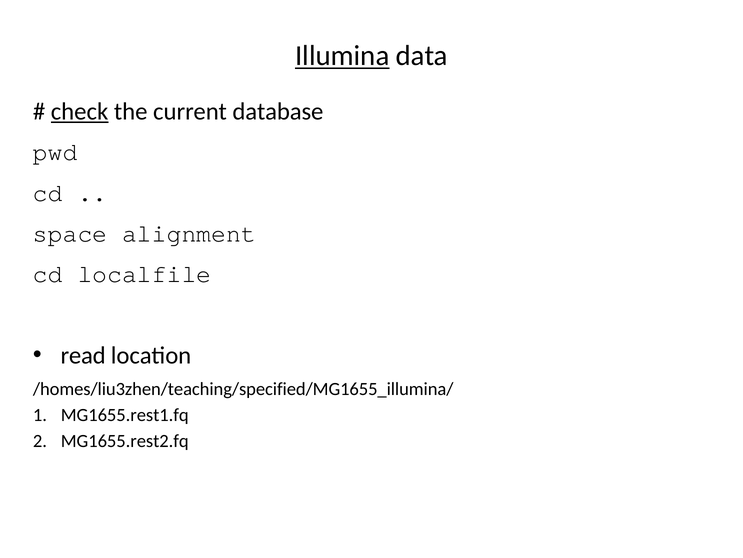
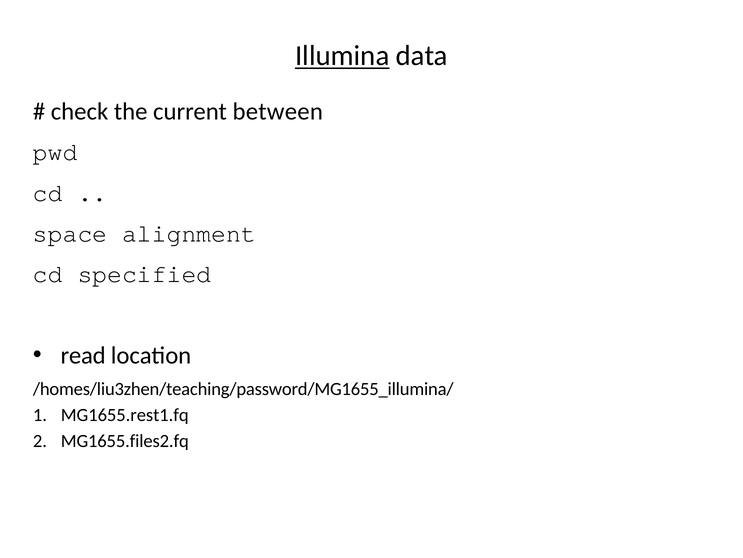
check underline: present -> none (80, 111)
database: database -> between (278, 111)
localfile: localfile -> specified (144, 274)
/homes/liu3zhen/teaching/specified/MG1655_illumina/: /homes/liu3zhen/teaching/specified/MG1655_illumina/ -> /homes/liu3zhen/teaching/password/MG1655_illumina/ (243, 389)
MG1655.rest2.fq: MG1655.rest2.fq -> MG1655.files2.fq (125, 441)
